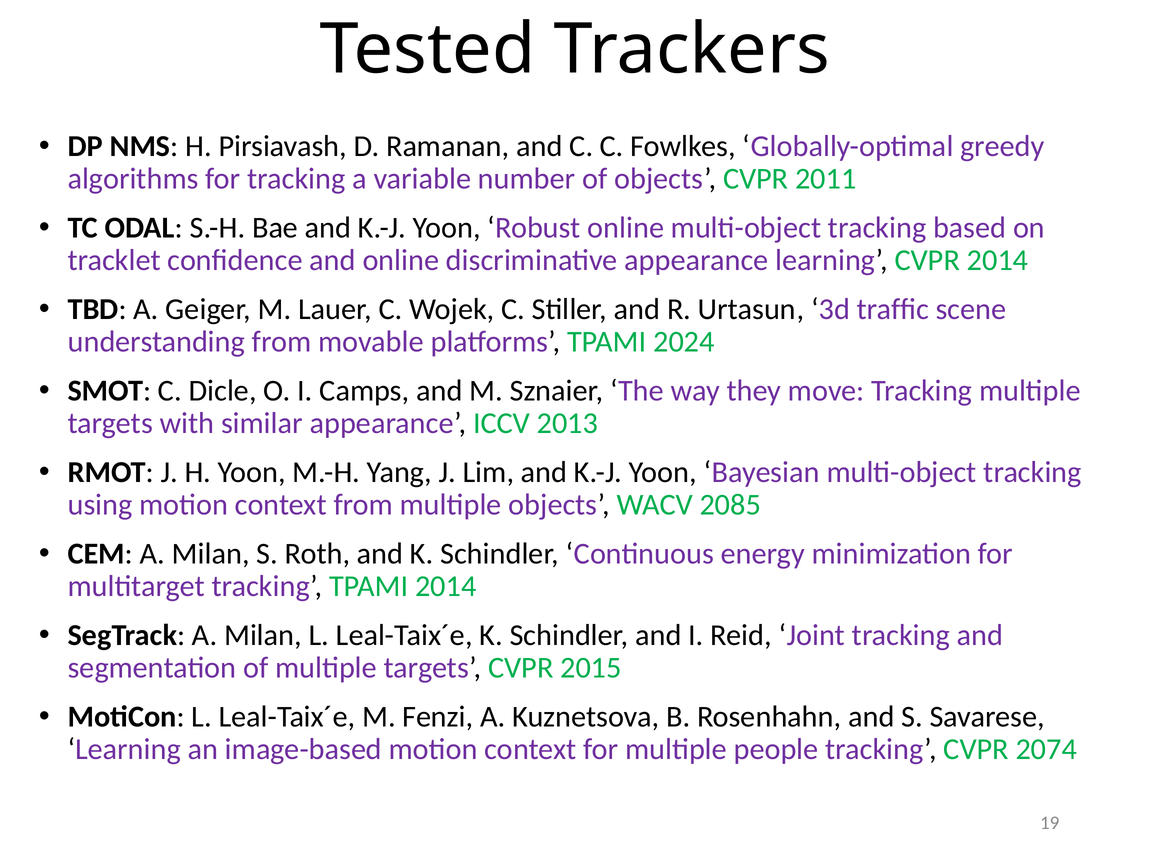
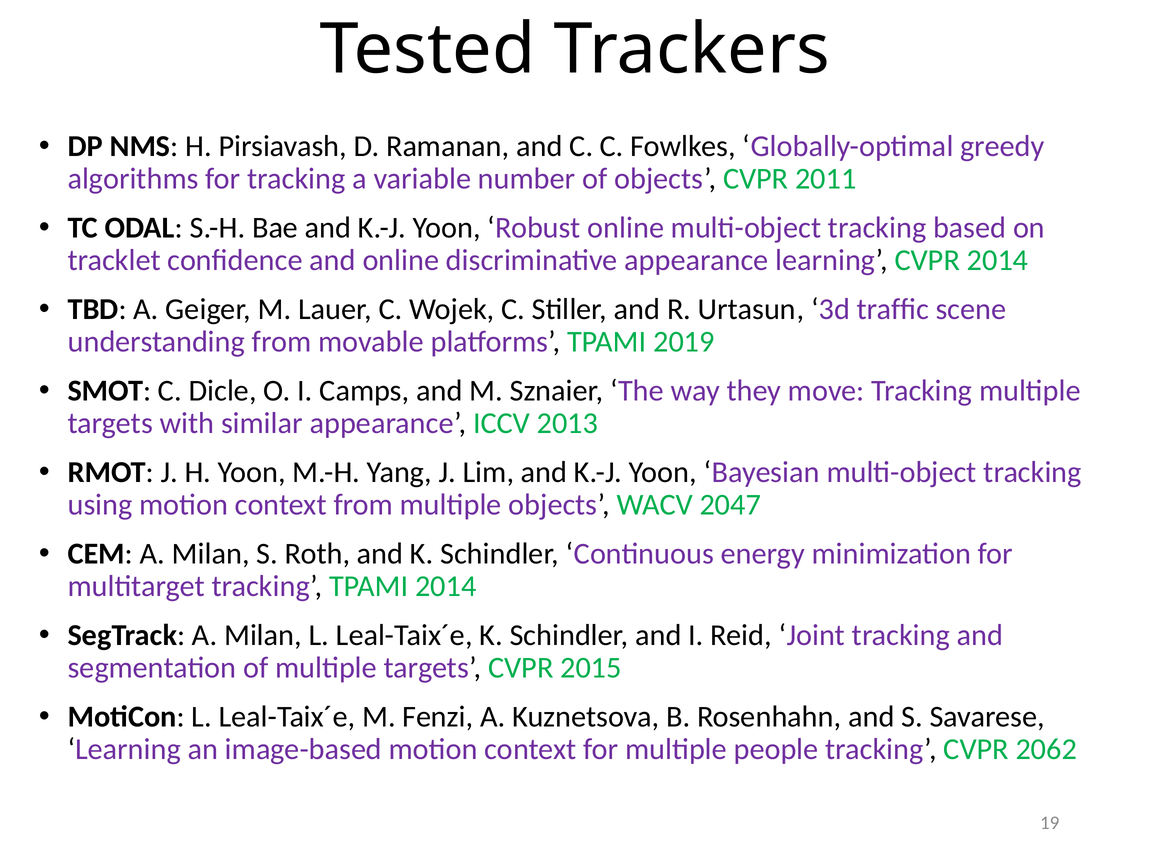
2024: 2024 -> 2019 (684, 342)
2085: 2085 -> 2047 (730, 505)
2074: 2074 -> 2062 (1046, 750)
